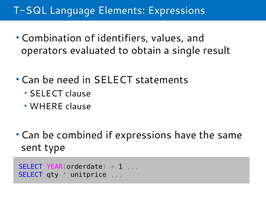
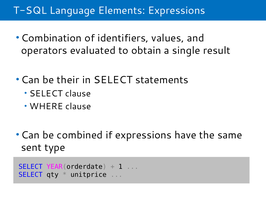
need: need -> their (68, 80)
